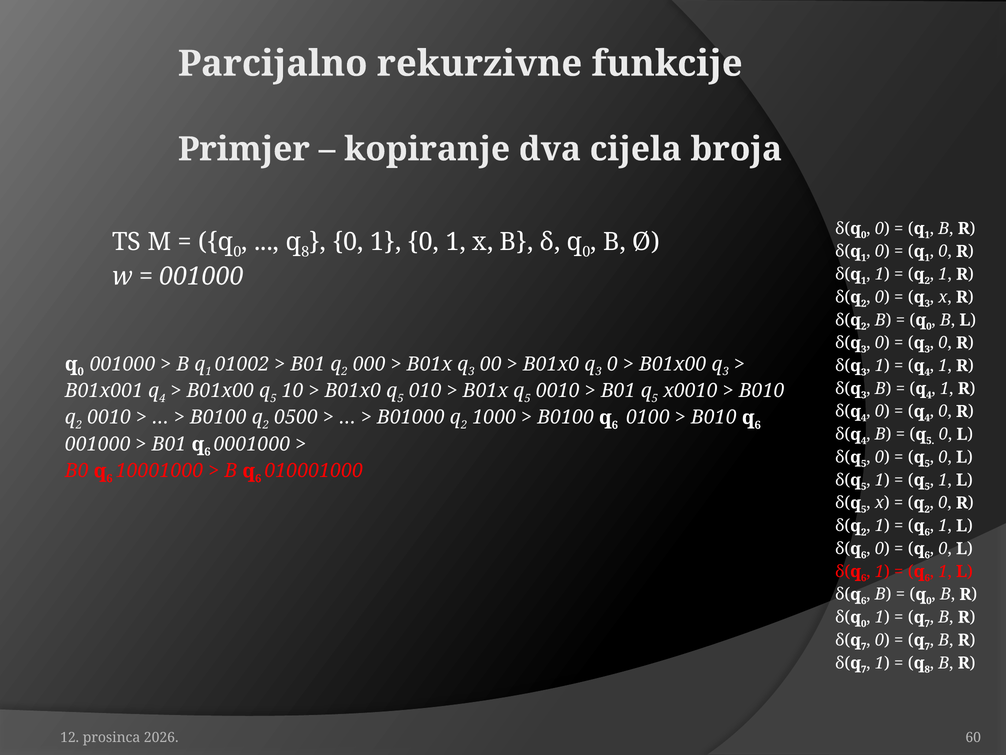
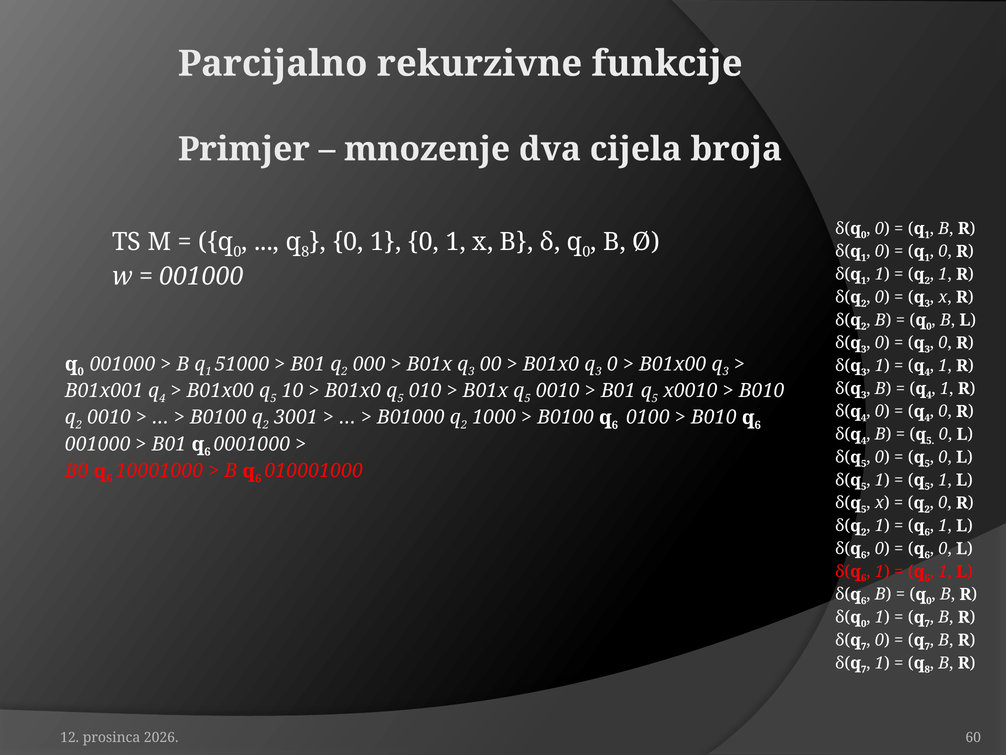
kopiranje: kopiranje -> mnozenje (427, 149)
01002: 01002 -> 51000 (242, 364)
0500: 0500 -> 3001 (296, 417)
